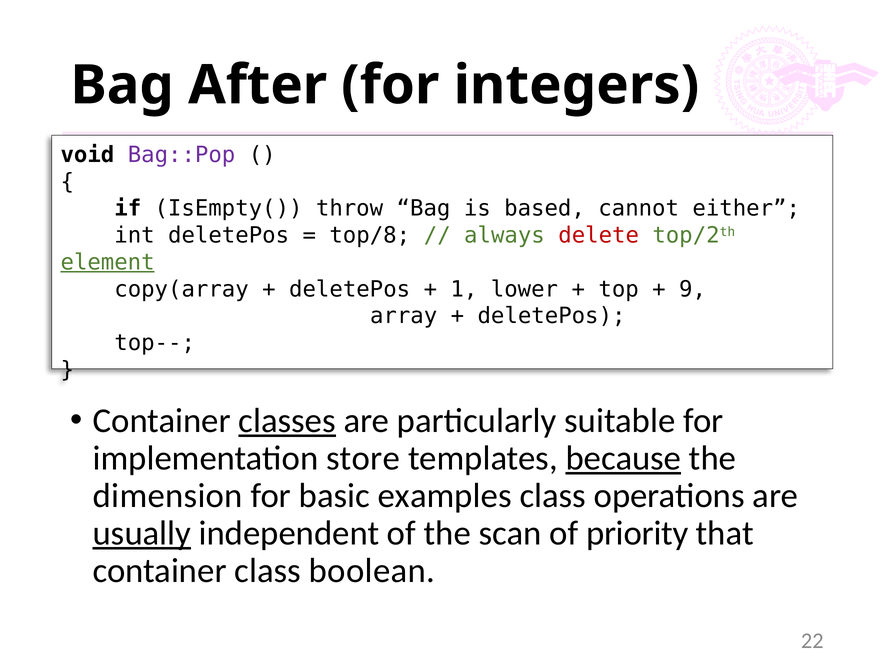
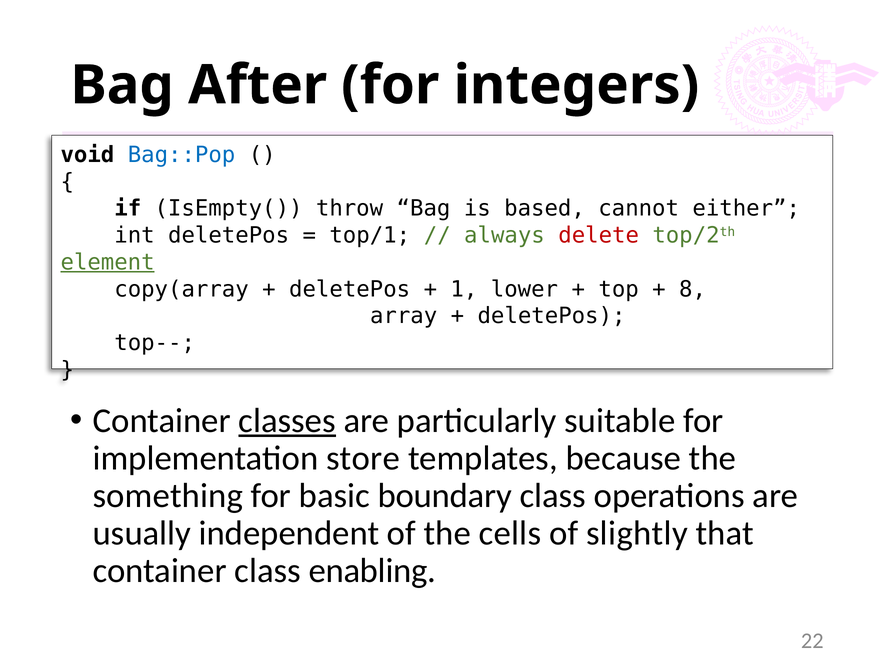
Bag::Pop colour: purple -> blue (182, 155)
top/8: top/8 -> top/1 (370, 235)
9: 9 -> 8 (693, 289)
because underline: present -> none (623, 458)
dimension: dimension -> something (168, 495)
examples: examples -> boundary (445, 495)
usually underline: present -> none (142, 533)
scan: scan -> cells (510, 533)
priority: priority -> slightly (637, 533)
boolean: boolean -> enabling (372, 570)
